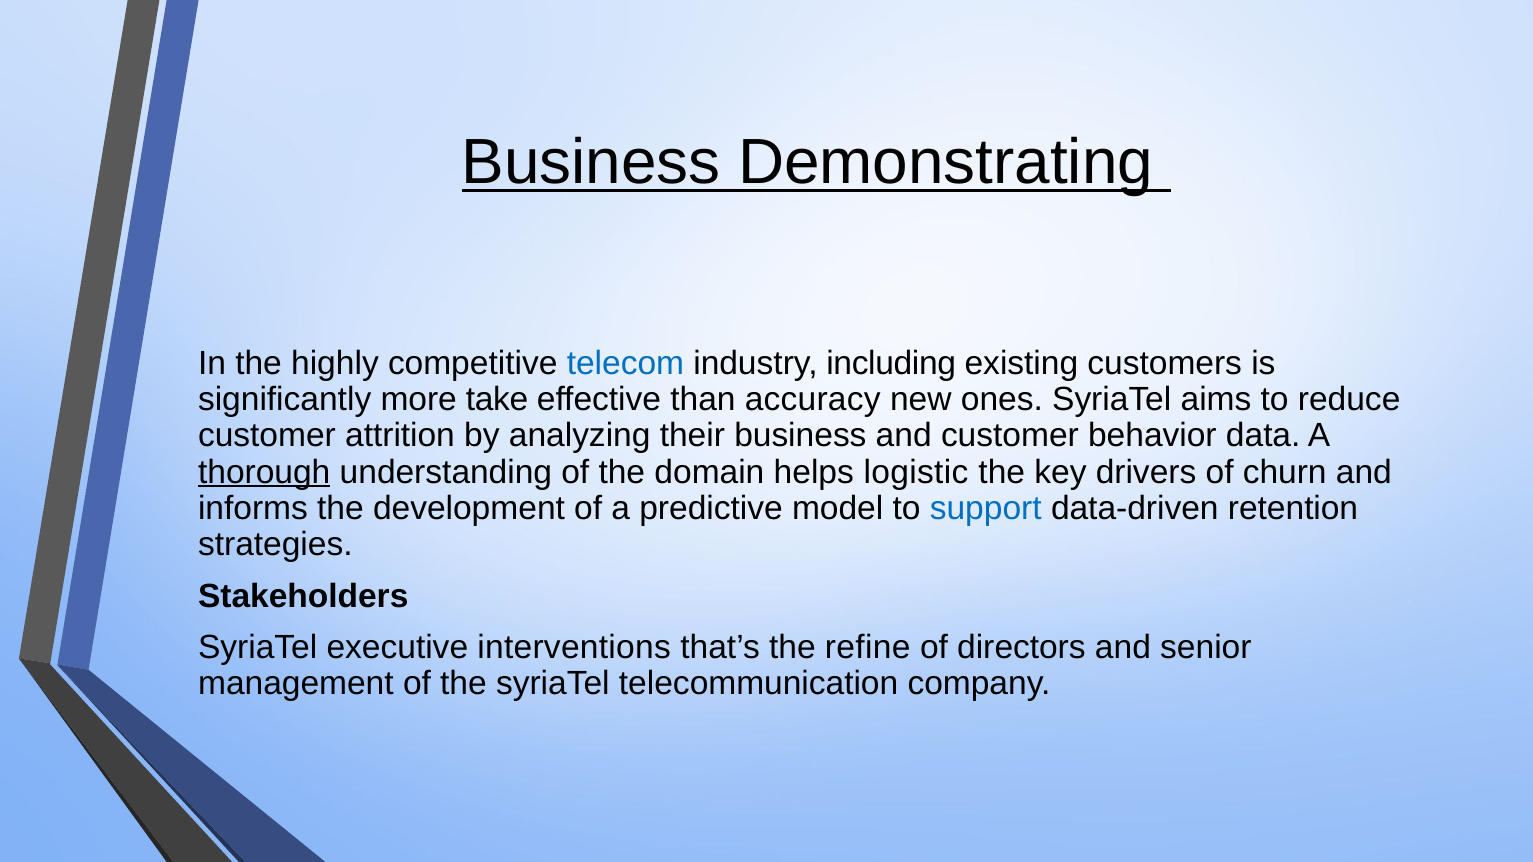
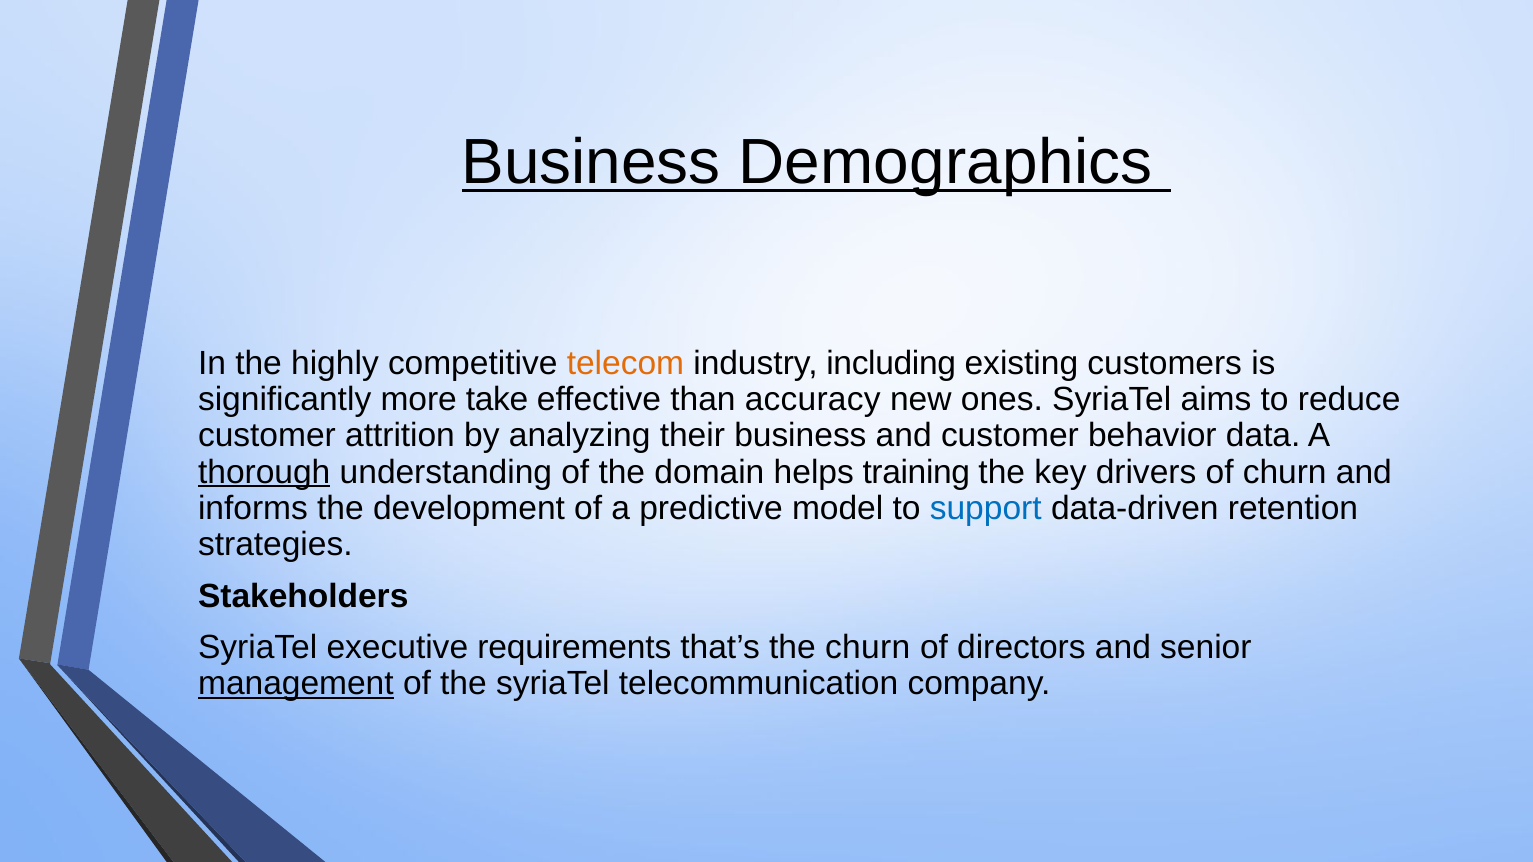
Demonstrating: Demonstrating -> Demographics (945, 163)
telecom colour: blue -> orange (625, 364)
logistic: logistic -> training (916, 472)
interventions: interventions -> requirements (574, 648)
the refine: refine -> churn (868, 648)
management underline: none -> present (296, 684)
